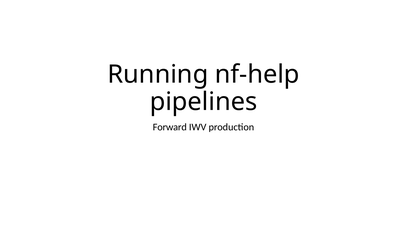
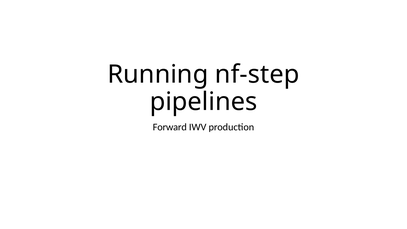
nf-help: nf-help -> nf-step (257, 74)
